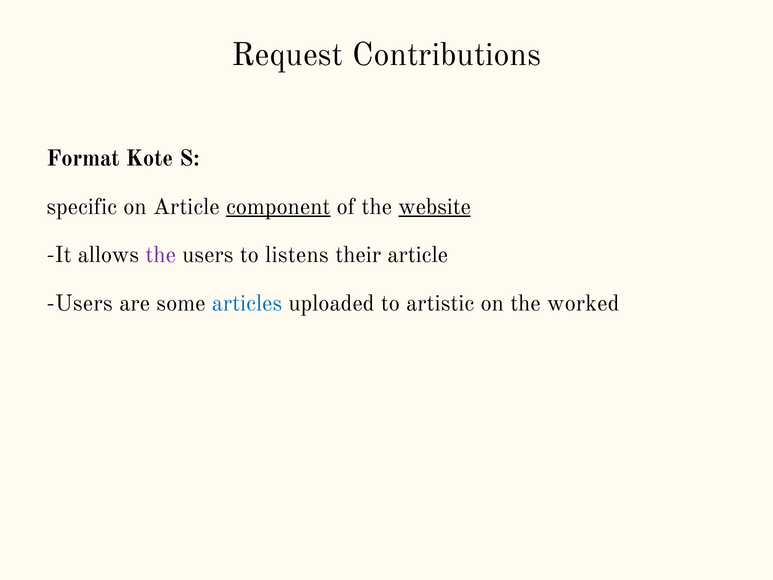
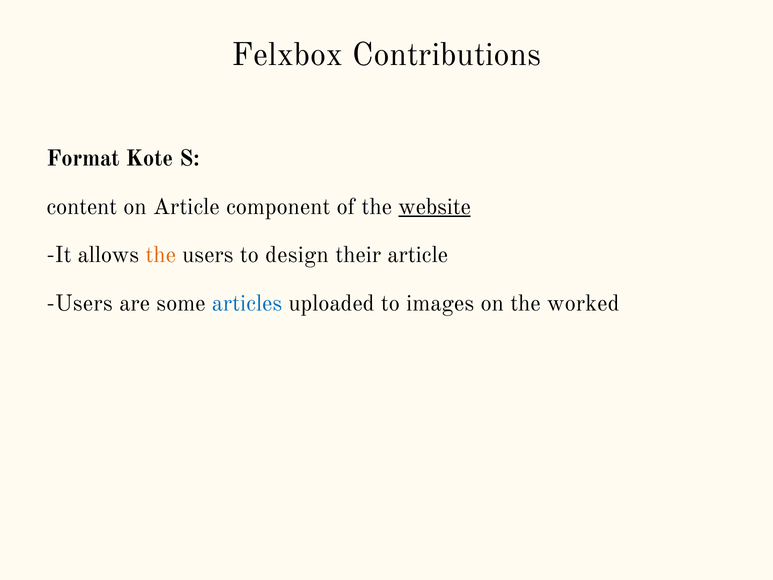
Request: Request -> Felxbox (287, 54)
specific: specific -> content (82, 207)
component underline: present -> none (278, 207)
the colour: purple -> orange (161, 255)
listens: listens -> design (297, 255)
artistic: artistic -> images (440, 303)
